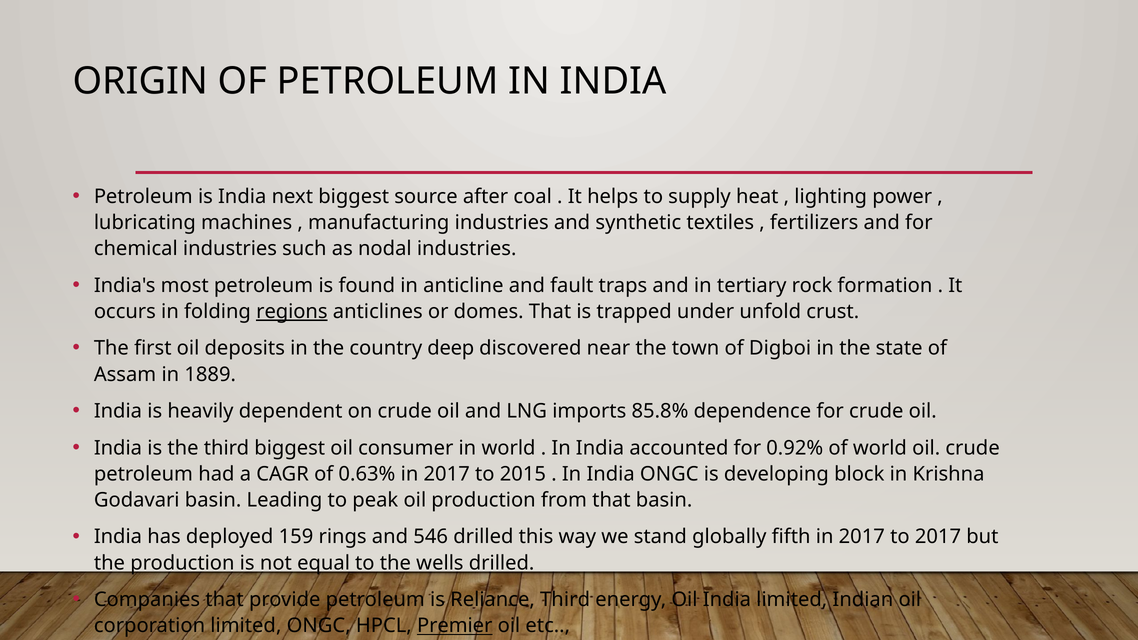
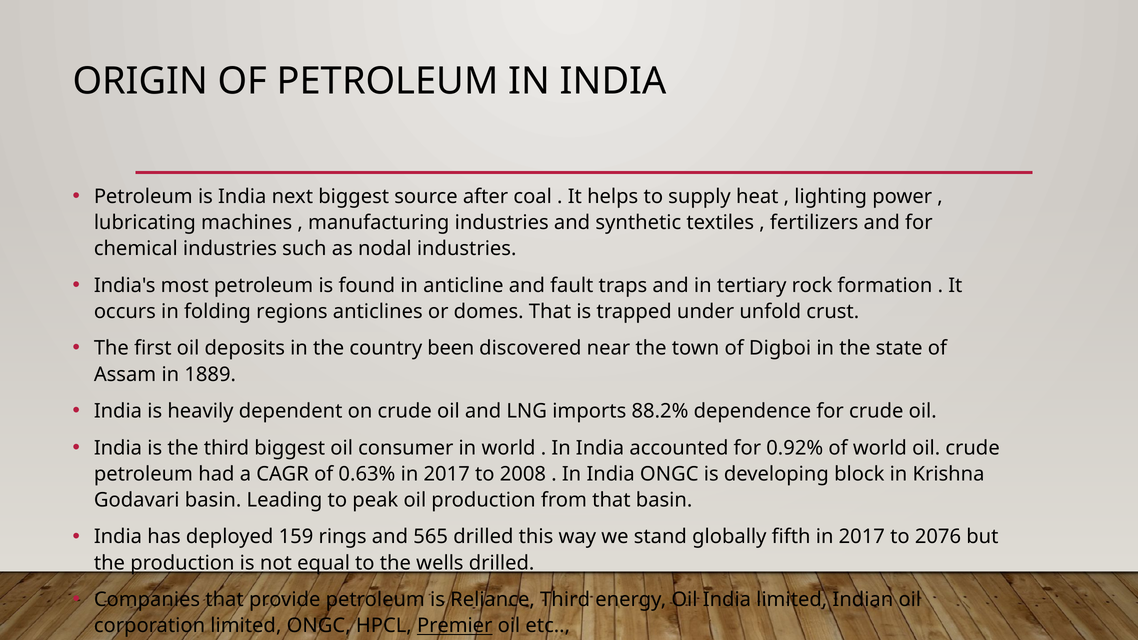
regions underline: present -> none (292, 312)
deep: deep -> been (451, 348)
85.8%: 85.8% -> 88.2% (660, 411)
2015: 2015 -> 2008 (523, 474)
546: 546 -> 565 (431, 537)
to 2017: 2017 -> 2076 (938, 537)
